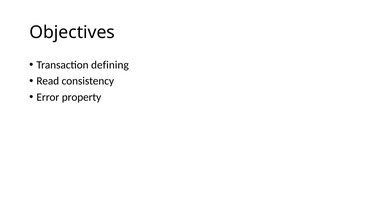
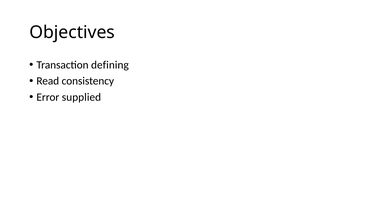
property: property -> supplied (81, 97)
